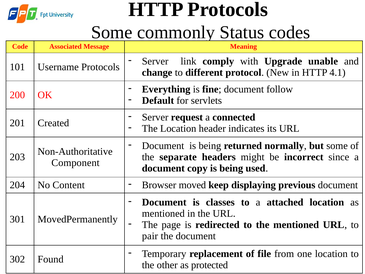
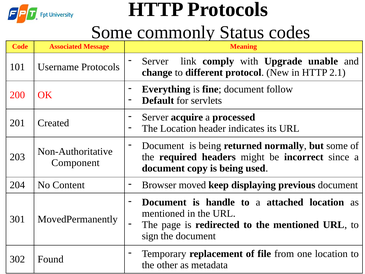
4.1: 4.1 -> 2.1 (338, 73)
request: request -> acquire (187, 117)
connected: connected -> processed (234, 117)
separate: separate -> required (178, 157)
classes: classes -> handle (220, 202)
pair: pair -> sign (150, 236)
protected: protected -> metadata (209, 265)
